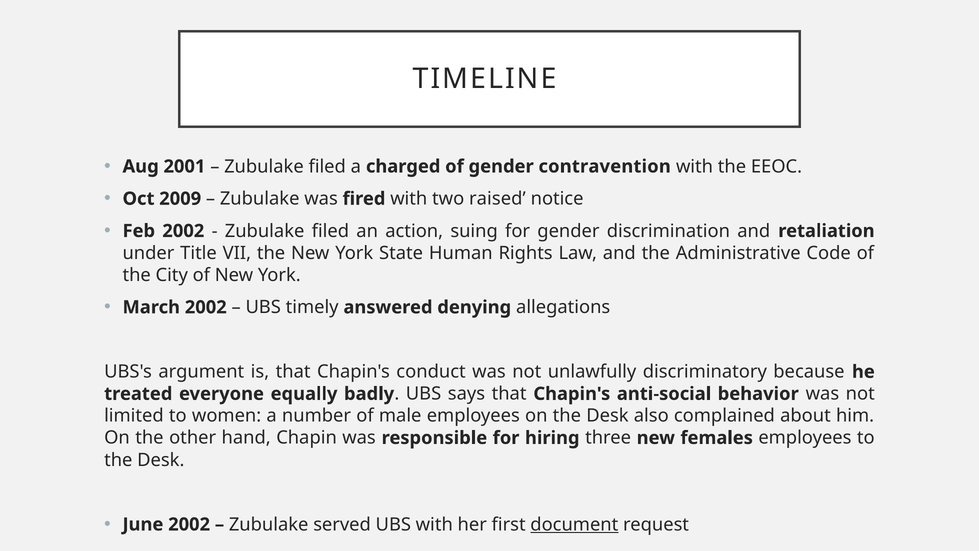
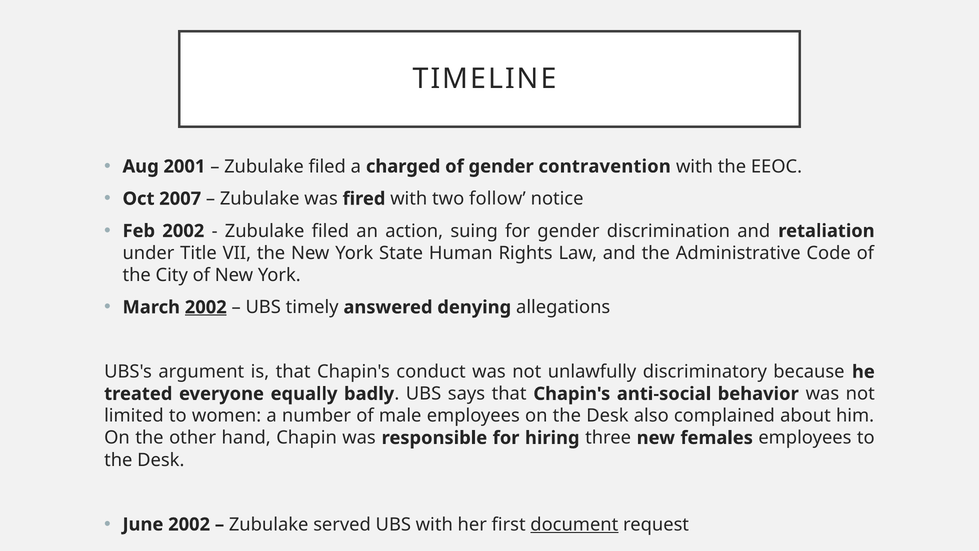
2009: 2009 -> 2007 (180, 199)
raised: raised -> follow (497, 199)
2002 underline: none -> present (206, 307)
